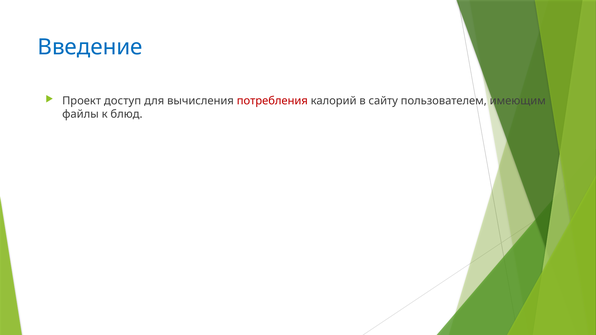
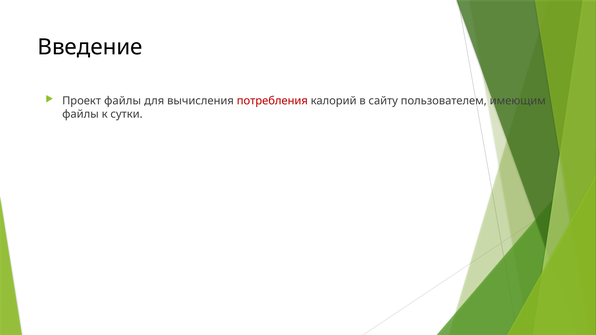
Введение colour: blue -> black (90, 47)
Проект доступ: доступ -> файлы (123, 101)
блюд: блюд -> сутки (127, 114)
